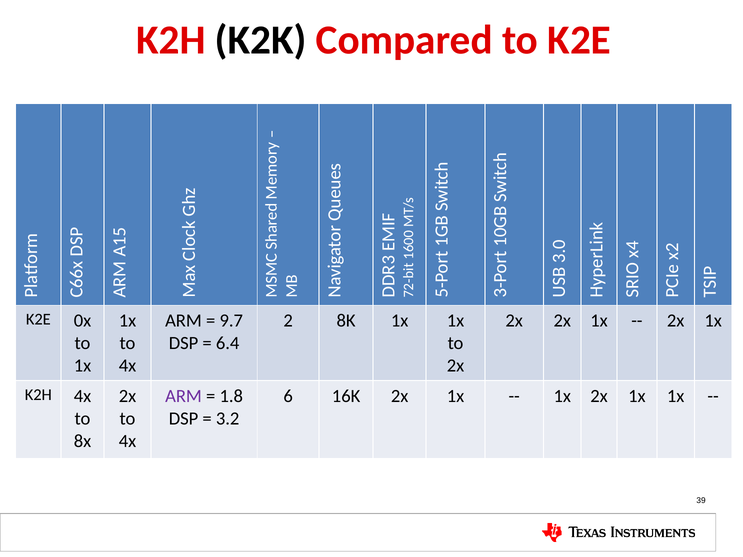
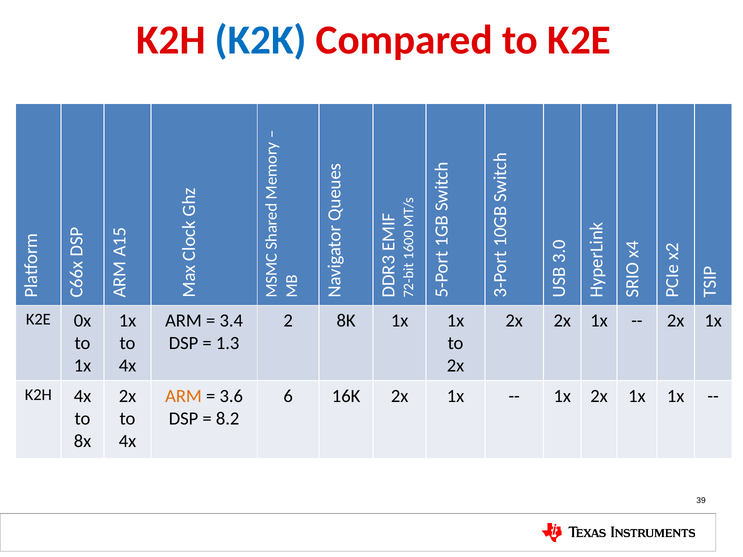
K2K colour: black -> blue (261, 40)
9.7: 9.7 -> 3.4 (231, 321)
6.4: 6.4 -> 1.3 (228, 343)
ARM colour: purple -> orange (184, 396)
1.8: 1.8 -> 3.6 (231, 396)
3.2: 3.2 -> 8.2 (228, 419)
